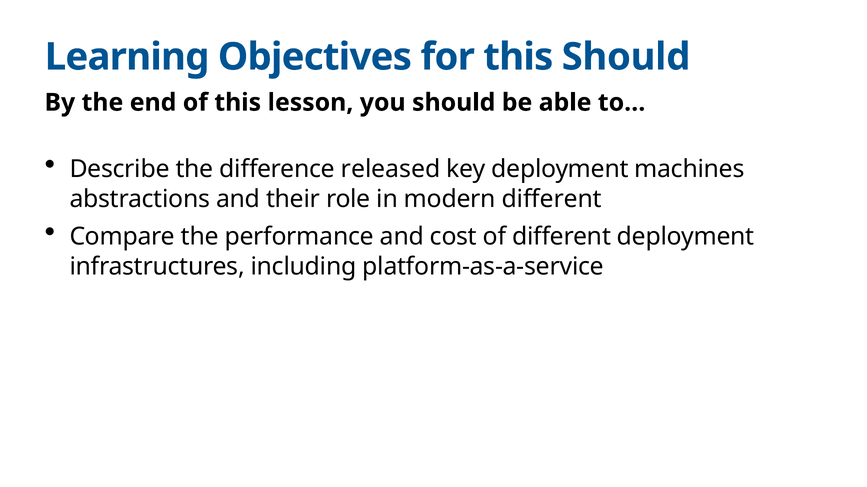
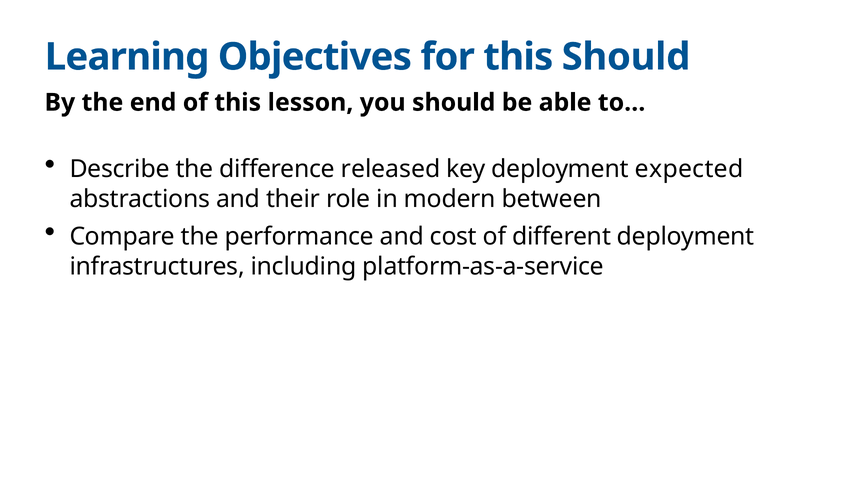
machines: machines -> expected (689, 169)
modern different: different -> between (552, 199)
